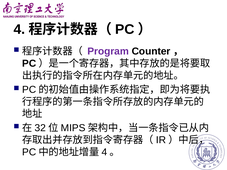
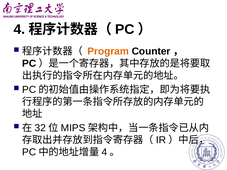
Program colour: purple -> orange (108, 51)
